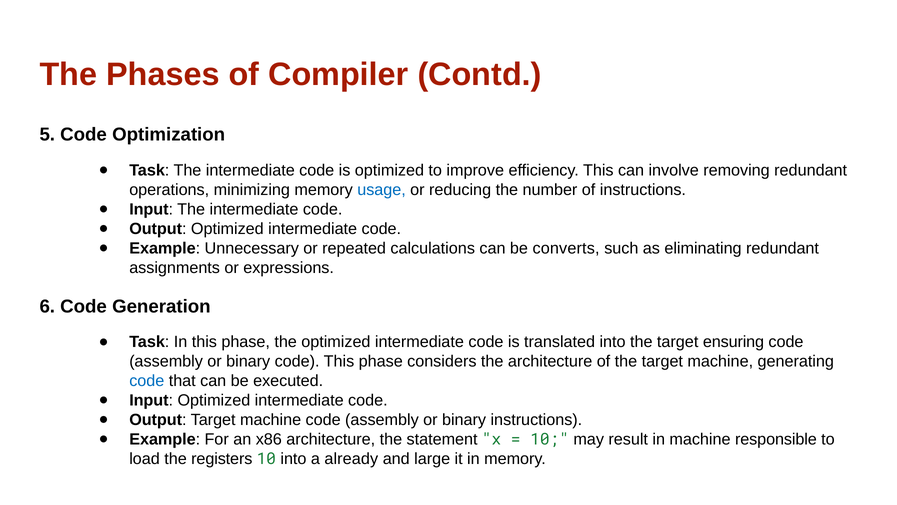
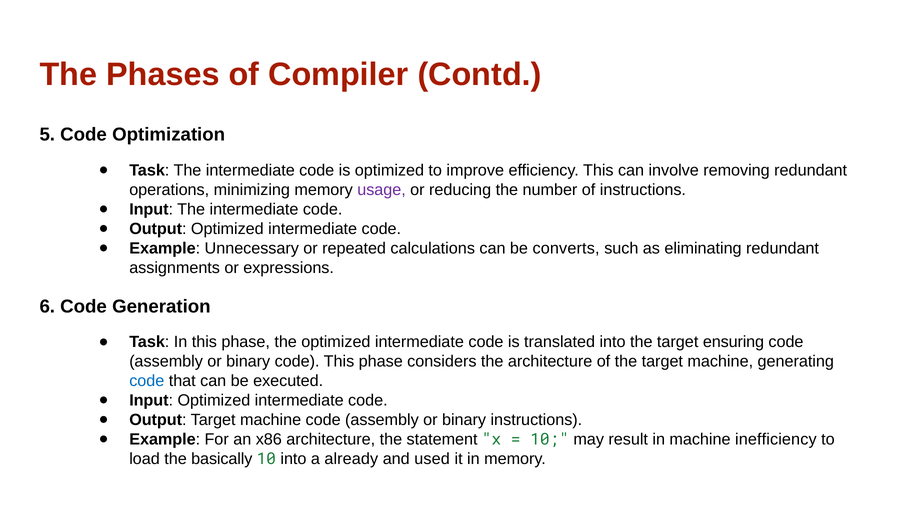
usage colour: blue -> purple (382, 190)
responsible: responsible -> inefficiency (776, 439)
registers: registers -> basically (222, 459)
large: large -> used (432, 459)
